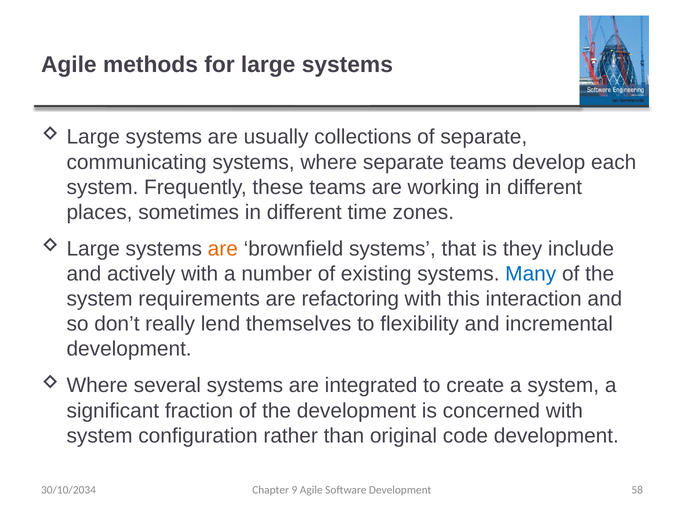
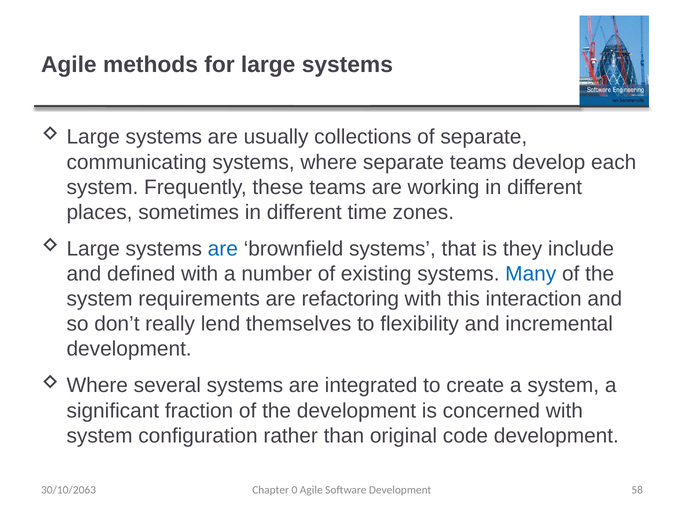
are colour: orange -> blue (223, 249)
actively: actively -> defined (141, 274)
30/10/2034: 30/10/2034 -> 30/10/2063 (68, 490)
9: 9 -> 0 (294, 490)
